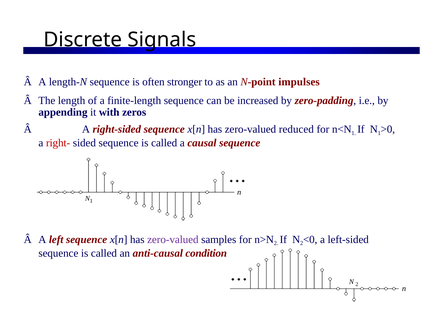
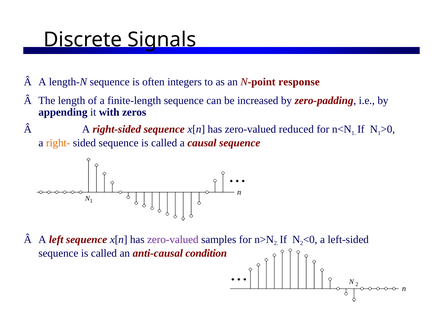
stronger: stronger -> integers (185, 82)
impulses: impulses -> response (299, 82)
right- colour: red -> orange (58, 143)
